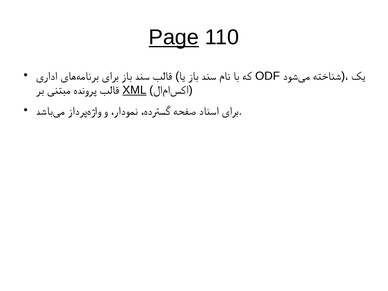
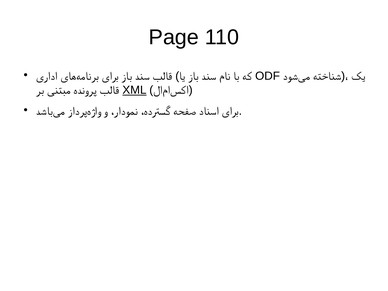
Page underline: present -> none (174, 37)
